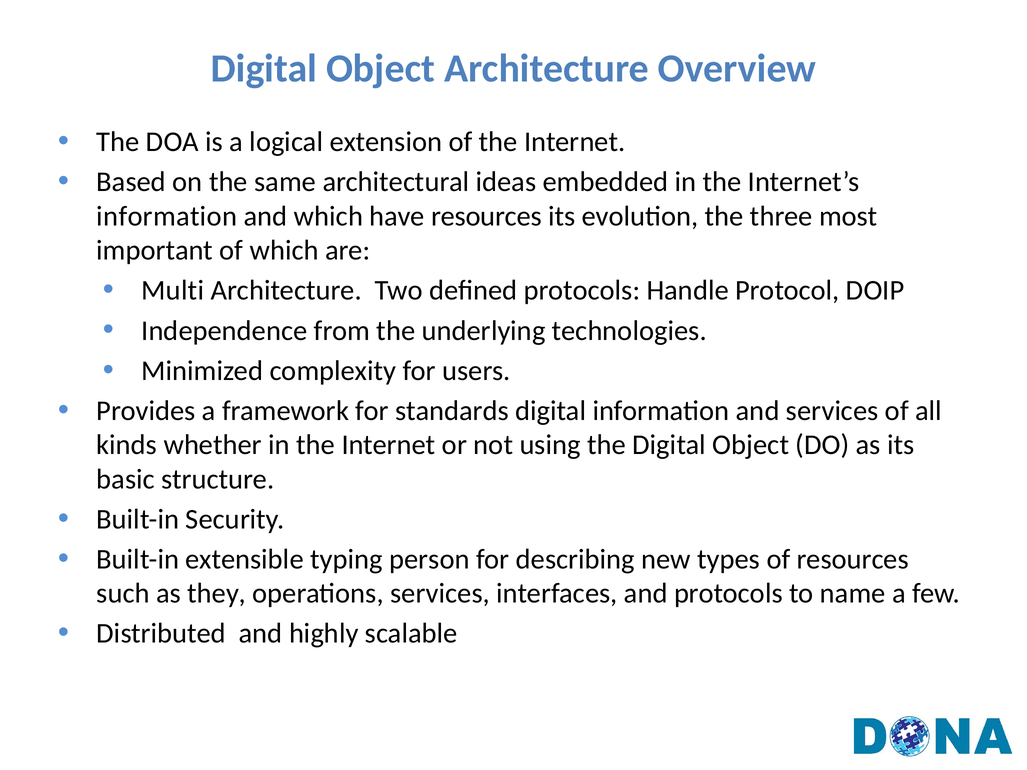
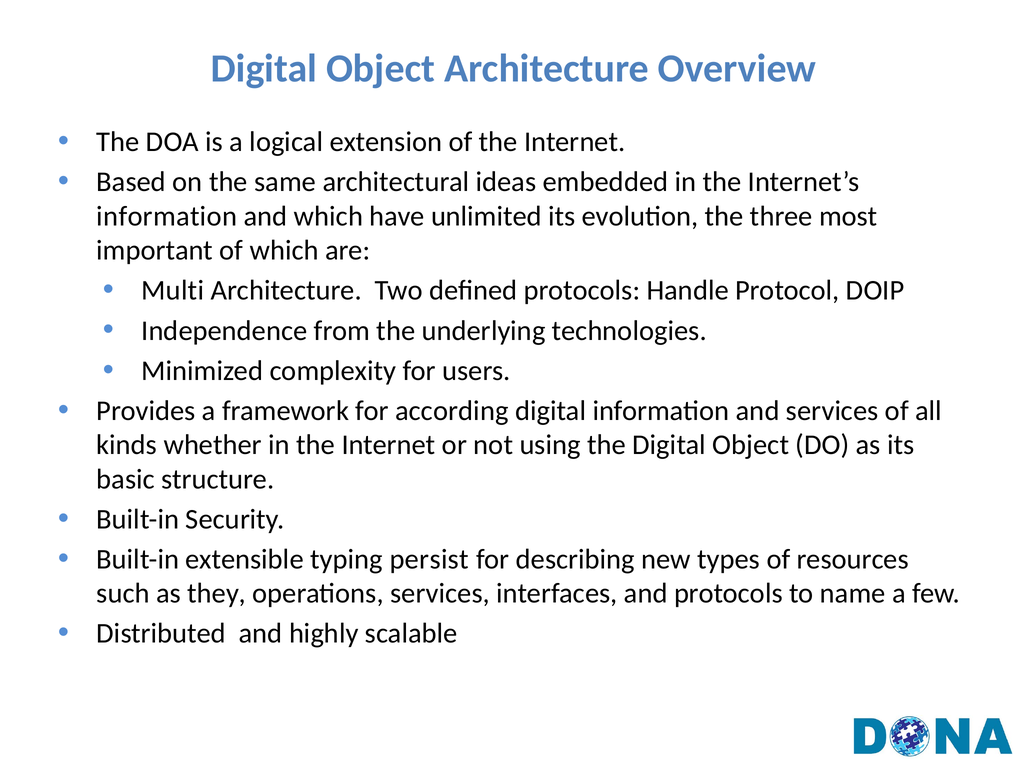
have resources: resources -> unlimited (486, 216)
standards: standards -> according (452, 411)
person: person -> persist (429, 559)
